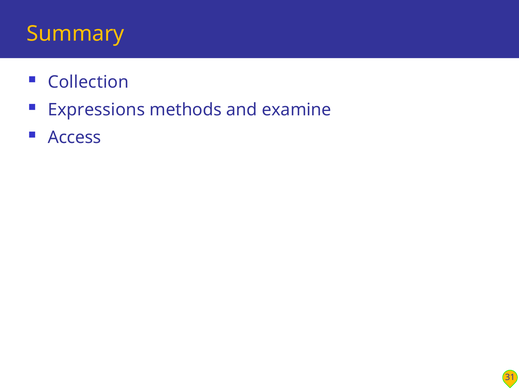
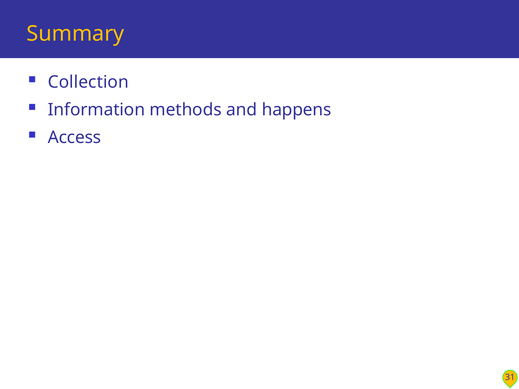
Expressions: Expressions -> Information (96, 110)
examine: examine -> happens (297, 110)
